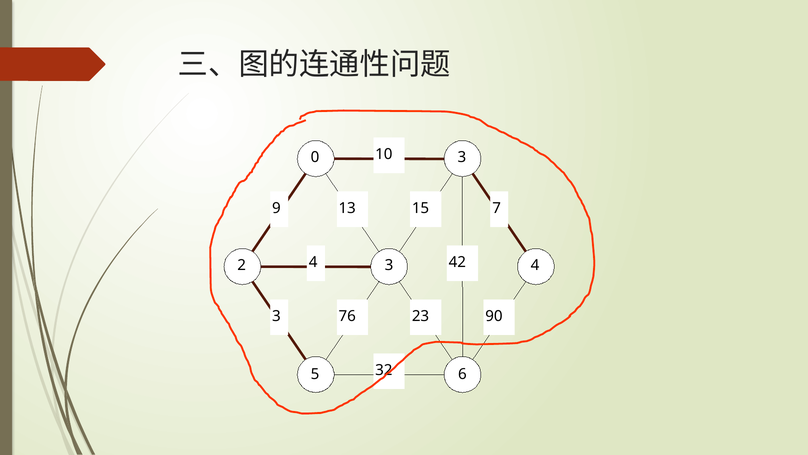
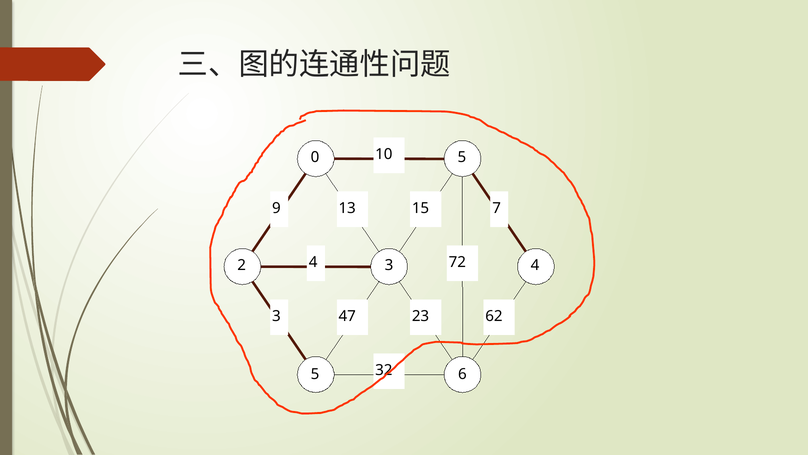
0 3: 3 -> 5 (462, 157)
42: 42 -> 72 (457, 262)
76: 76 -> 47 (347, 316)
90: 90 -> 62 (494, 316)
